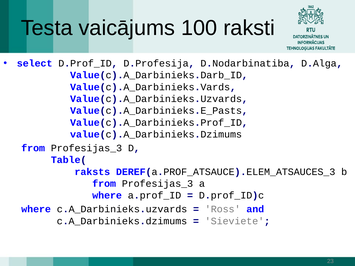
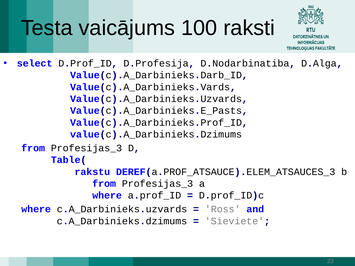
raksts: raksts -> rakstu (92, 172)
